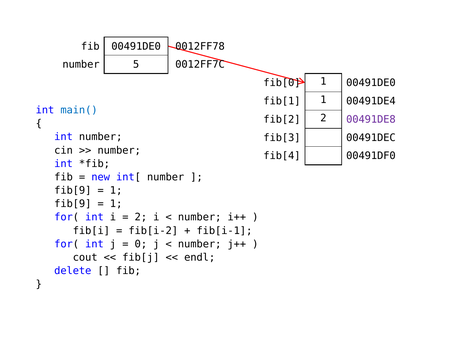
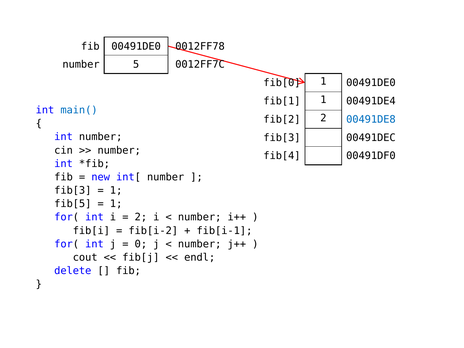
00491DE8 colour: purple -> blue (371, 119)
fib[9: fib[9 -> fib[3 (73, 190)
fib[9: fib[9 -> fib[5 (73, 204)
